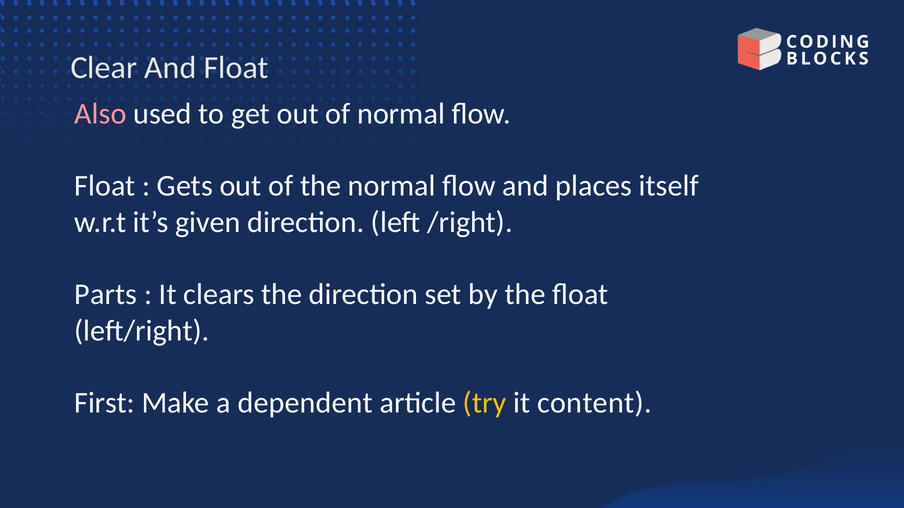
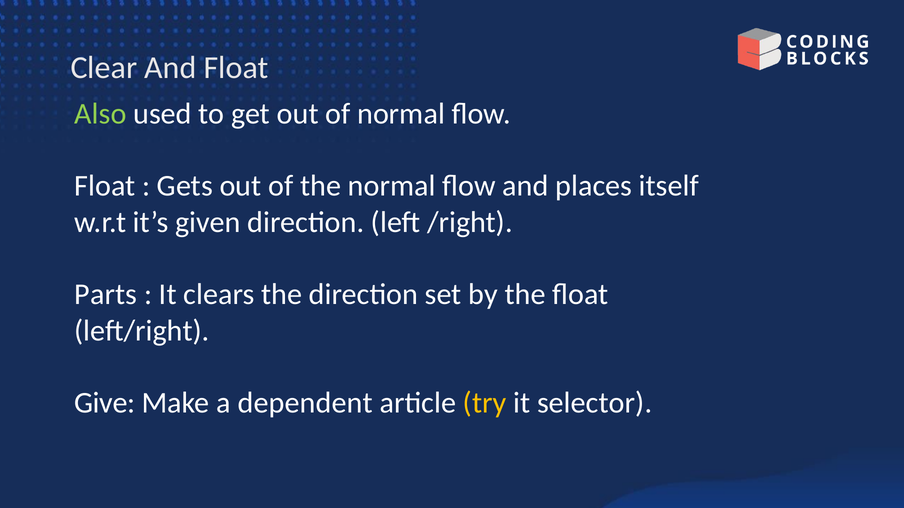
Also colour: pink -> light green (100, 114)
First: First -> Give (105, 403)
content: content -> selector (595, 403)
